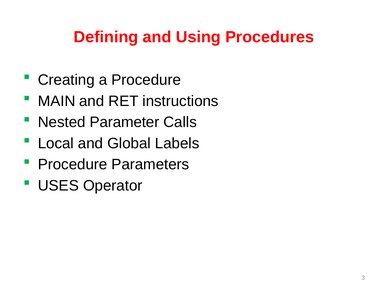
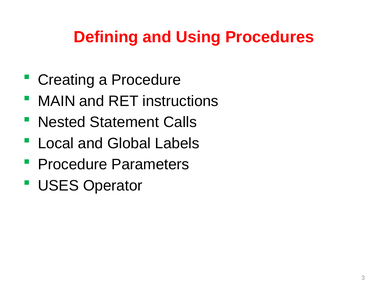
Parameter: Parameter -> Statement (124, 122)
